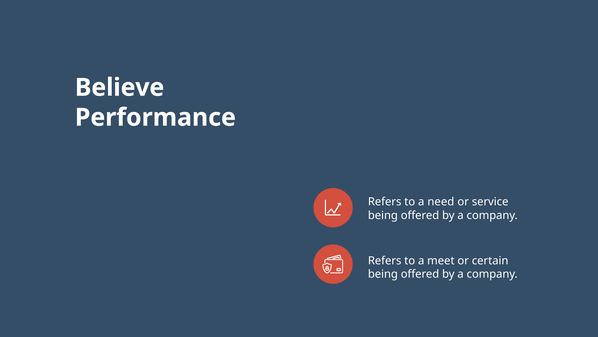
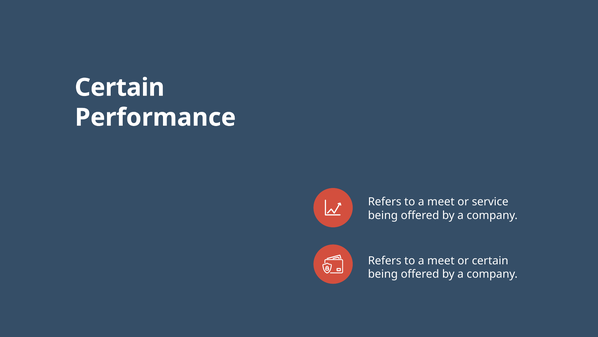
Believe: Believe -> Certain (120, 87)
need: need -> meet (441, 202)
